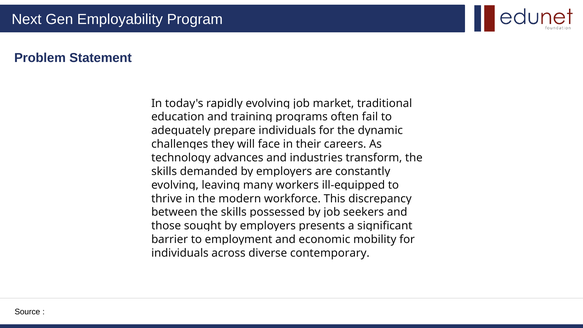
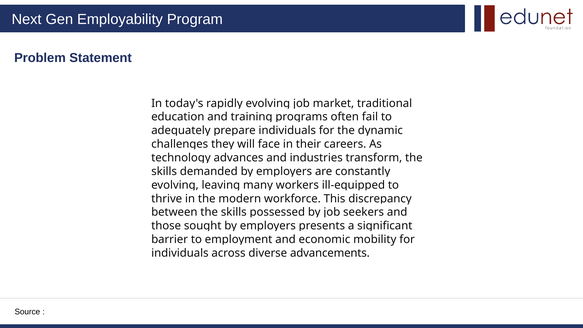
contemporary: contemporary -> advancements (330, 253)
